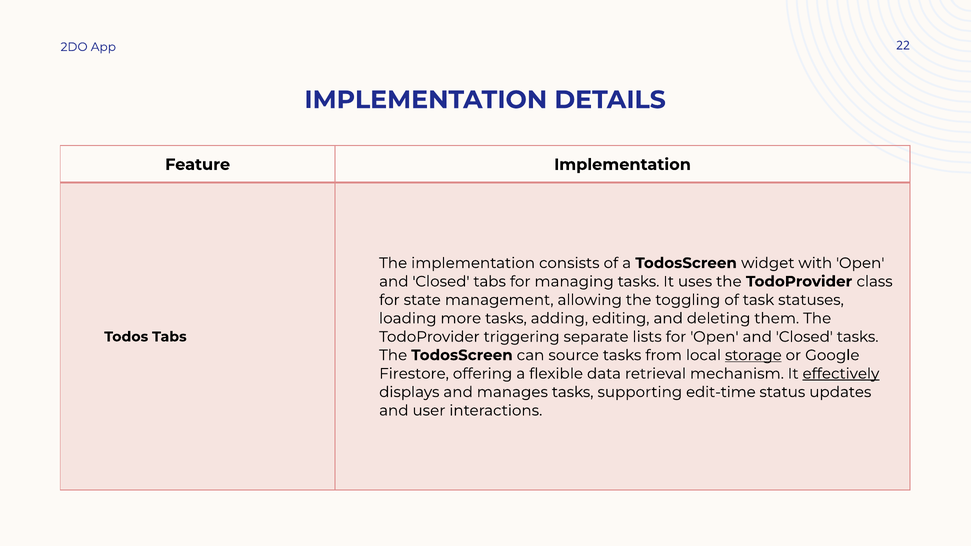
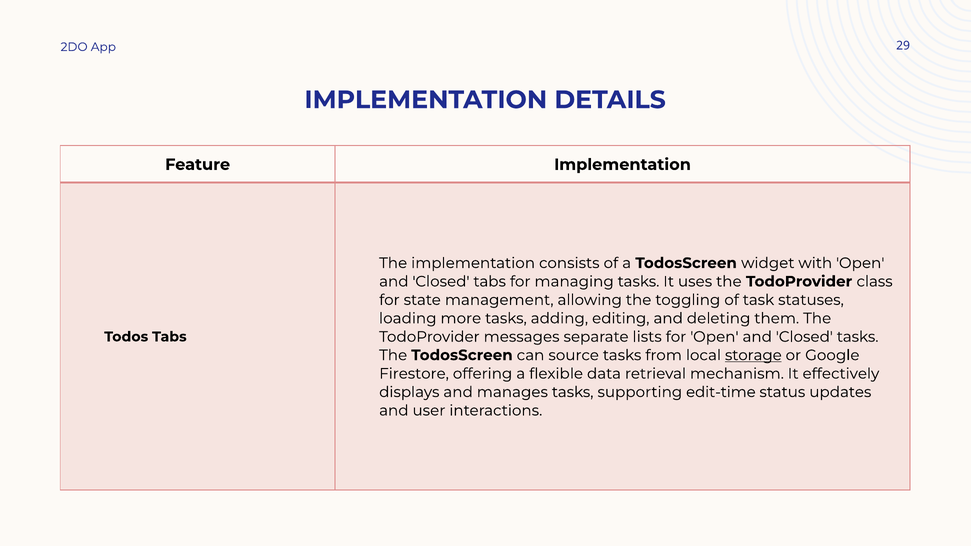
22: 22 -> 29 (903, 46)
triggering: triggering -> messages (522, 337)
effectively underline: present -> none (841, 374)
